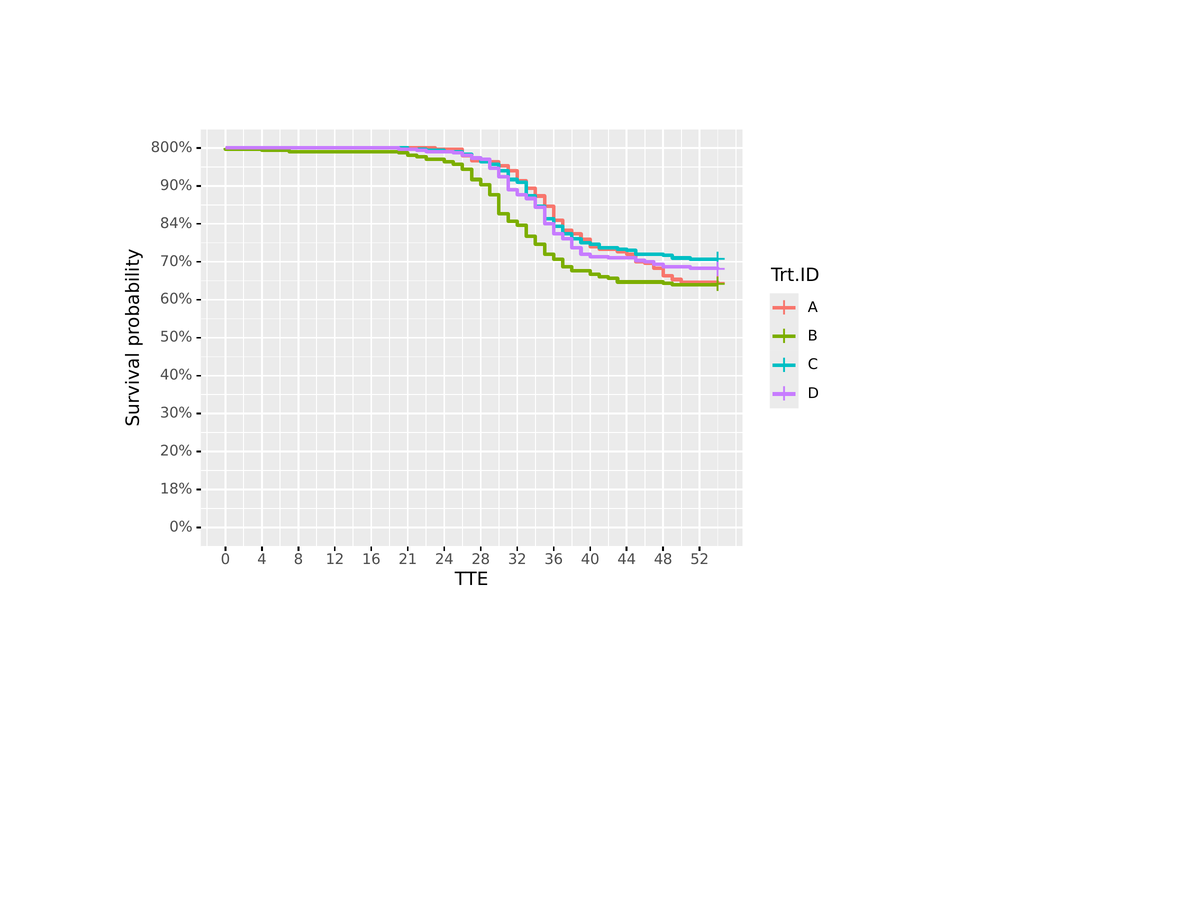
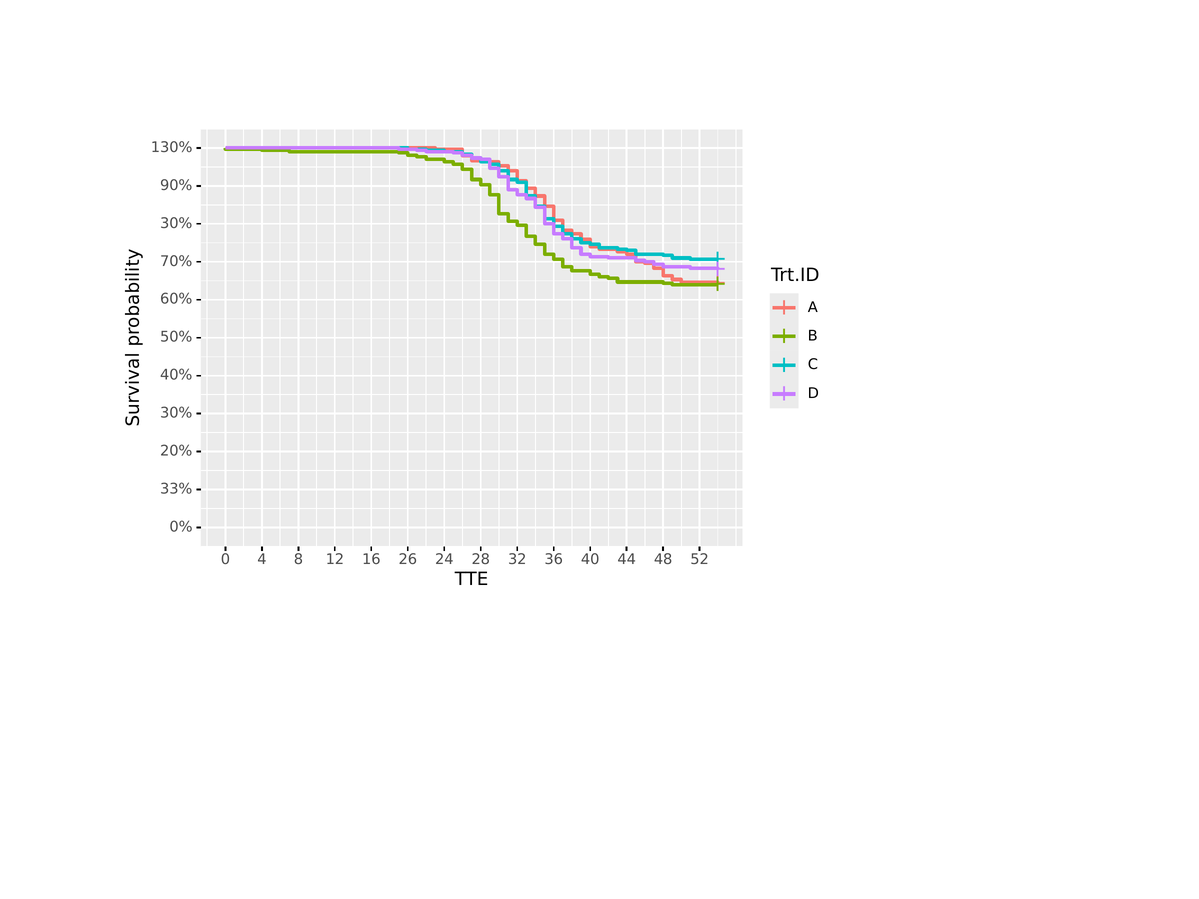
800%: 800% -> 130% (172, 147)
84%: 84% -> 30% (176, 223)
18%: 18% -> 33% (176, 489)
21: 21 -> 26 (408, 560)
